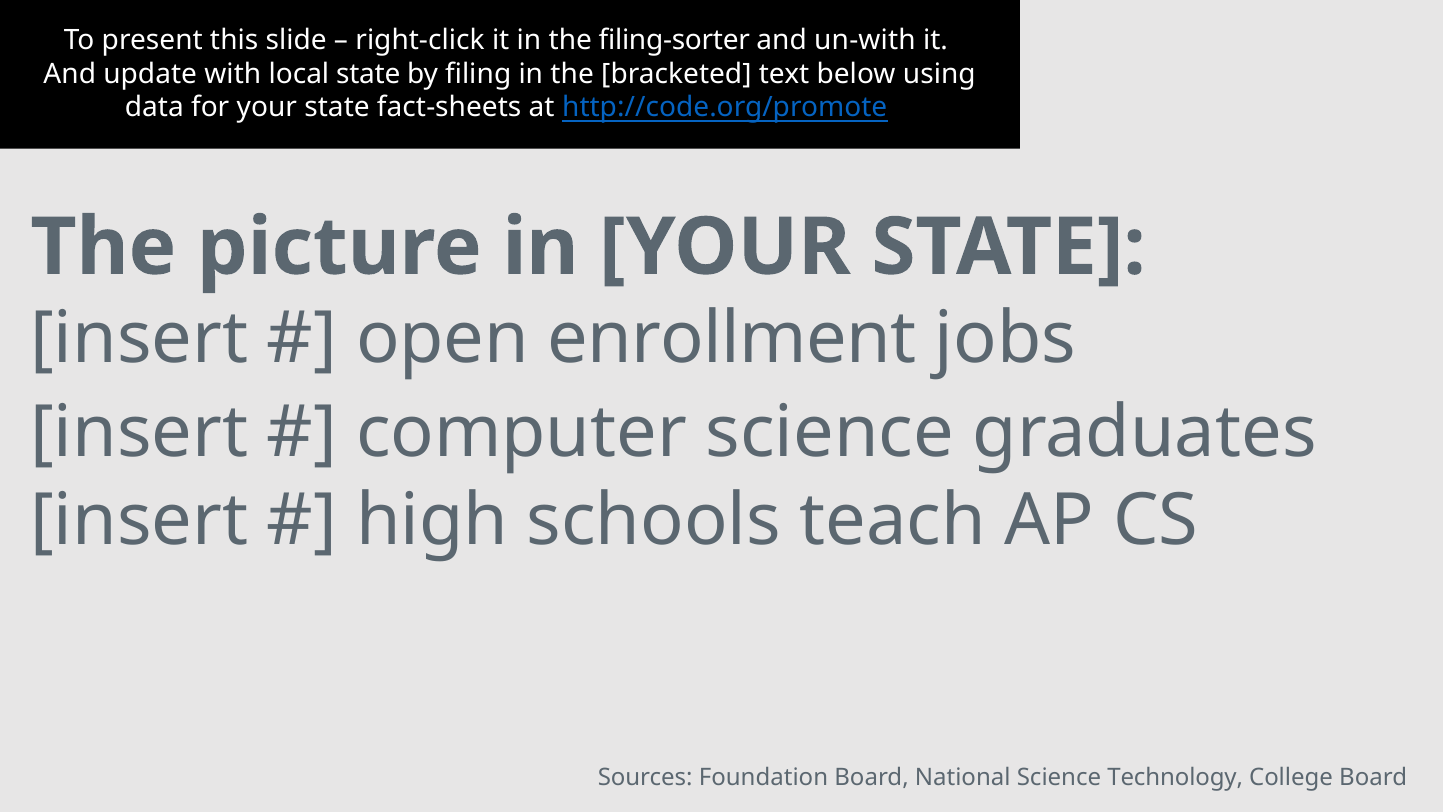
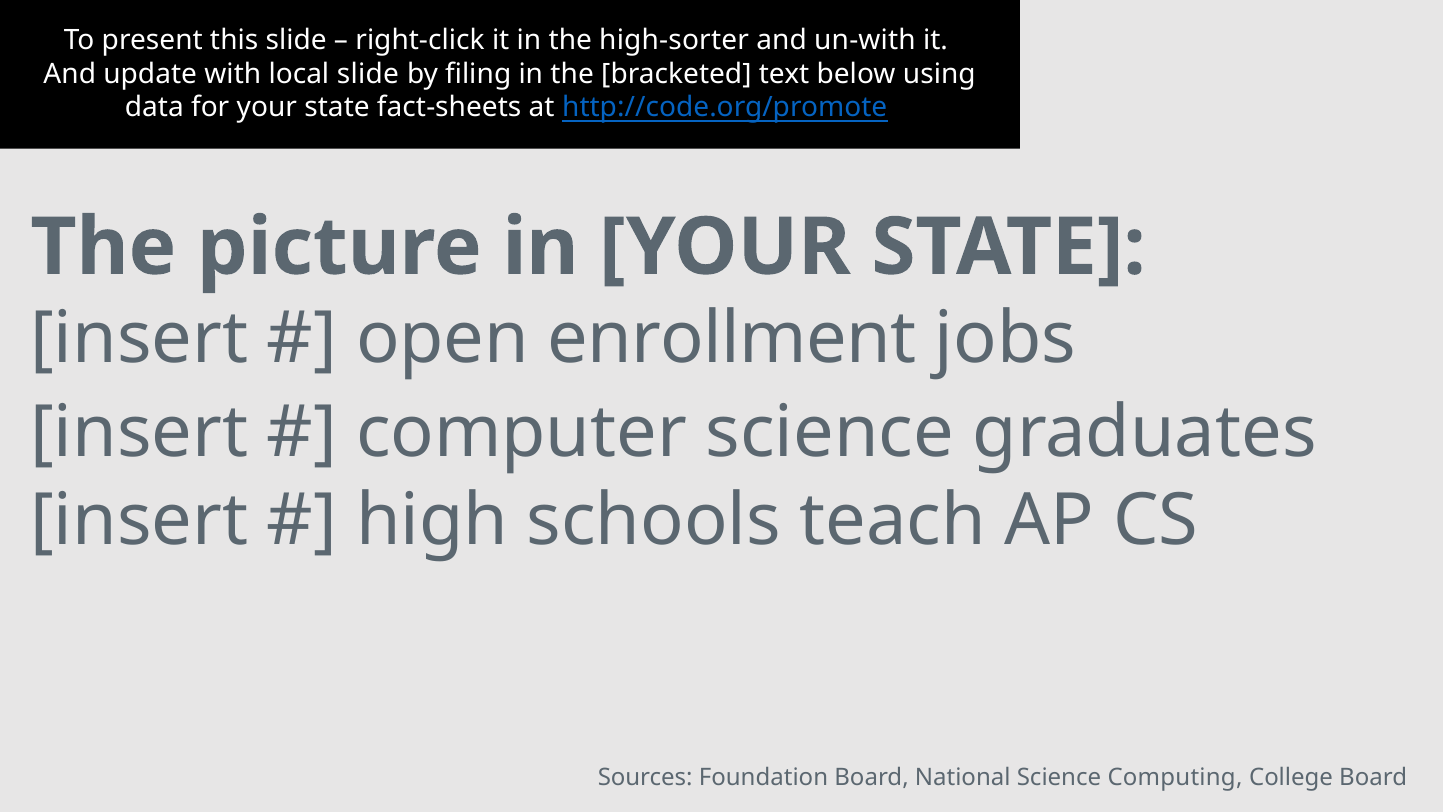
filing-sorter: filing-sorter -> high-sorter (674, 40)
local state: state -> slide (368, 74)
Technology: Technology -> Computing (1175, 778)
